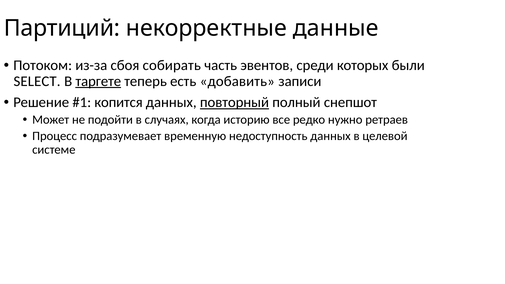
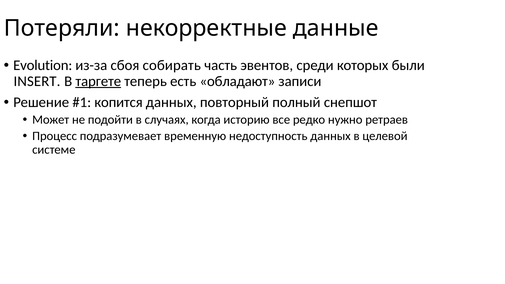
Партиций: Партиций -> Потеряли (62, 28)
Потоком: Потоком -> Evolution (43, 65)
SELECT: SELECT -> INSERT (37, 81)
добавить: добавить -> обладают (237, 81)
повторный underline: present -> none (234, 102)
